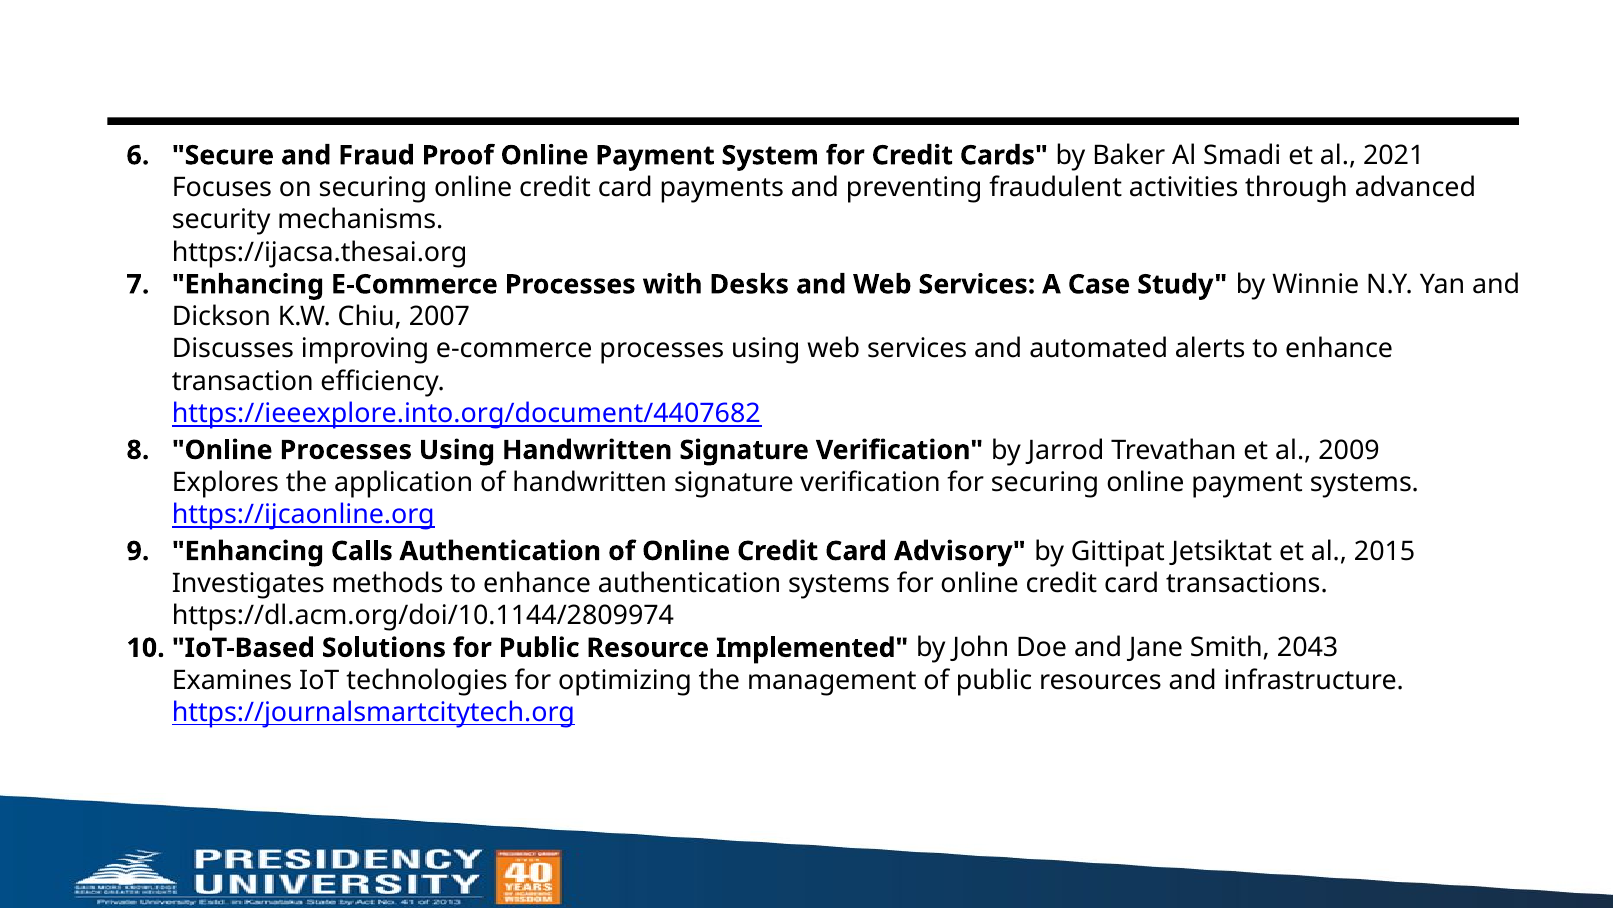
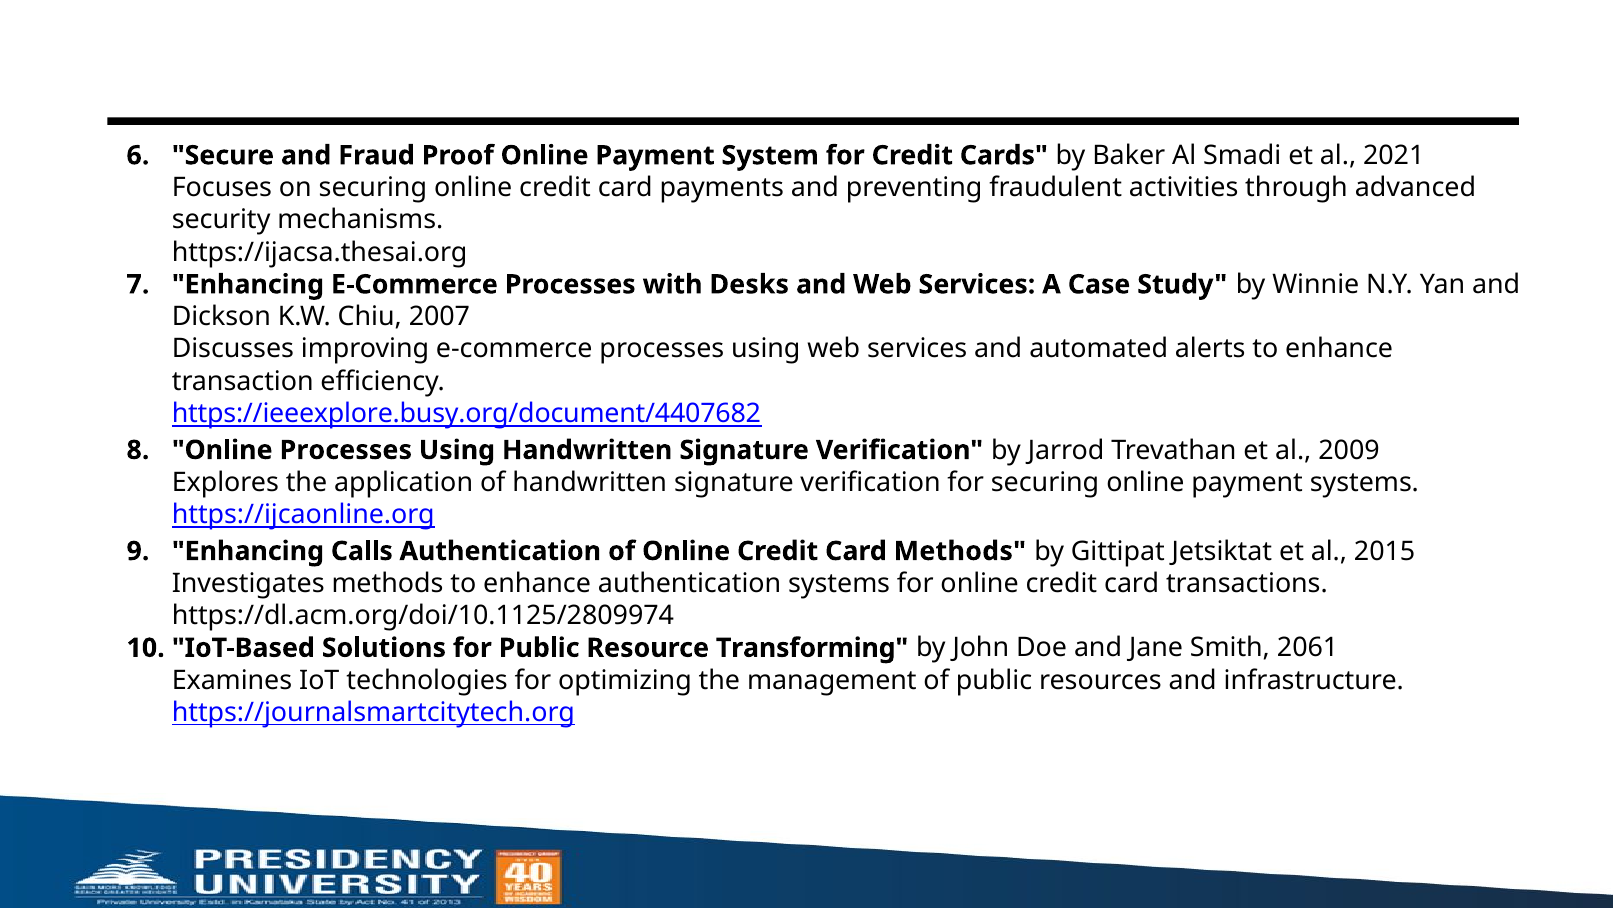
https://ieeexplore.into.org/document/4407682: https://ieeexplore.into.org/document/4407682 -> https://ieeexplore.busy.org/document/4407682 (466, 413)
Card Advisory: Advisory -> Methods (960, 551)
https://dl.acm.org/doi/10.1144/2809974: https://dl.acm.org/doi/10.1144/2809974 -> https://dl.acm.org/doi/10.1125/2809974 (423, 615)
Implemented: Implemented -> Transforming (812, 647)
2043: 2043 -> 2061 (1308, 647)
